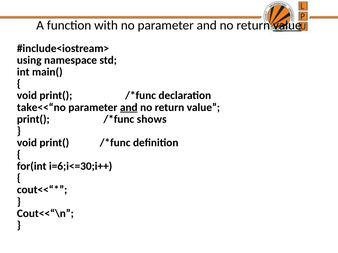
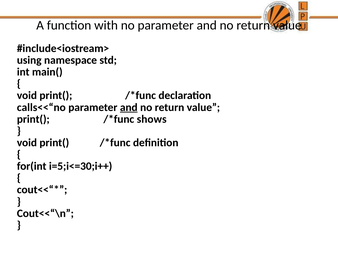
value underline: present -> none (287, 25)
take<<“no: take<<“no -> calls<<“no (41, 108)
i=6;i<=30;i++: i=6;i<=30;i++ -> i=5;i<=30;i++ (81, 167)
